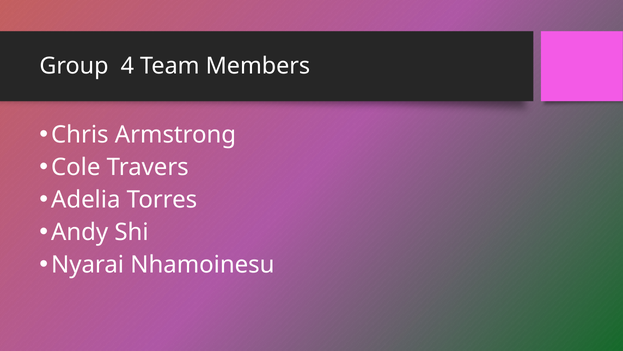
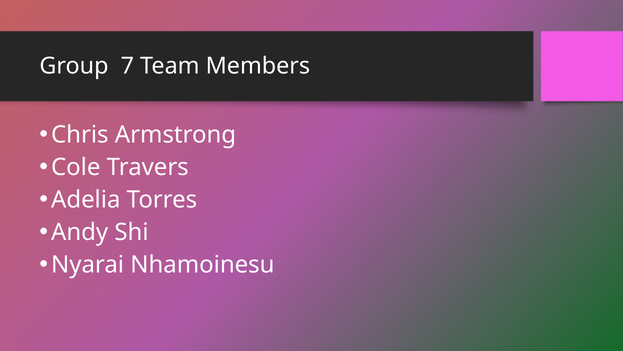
4: 4 -> 7 (127, 66)
